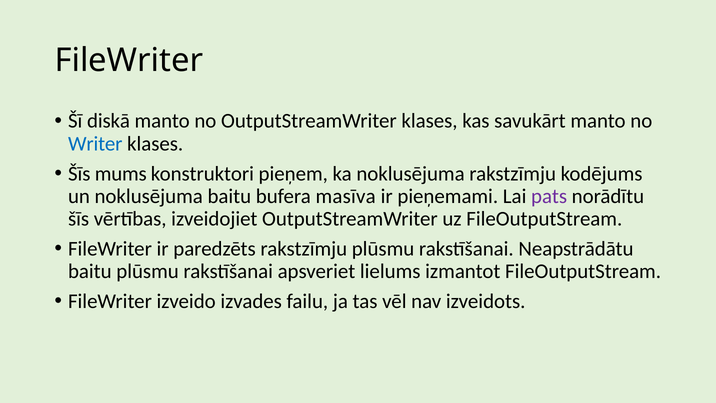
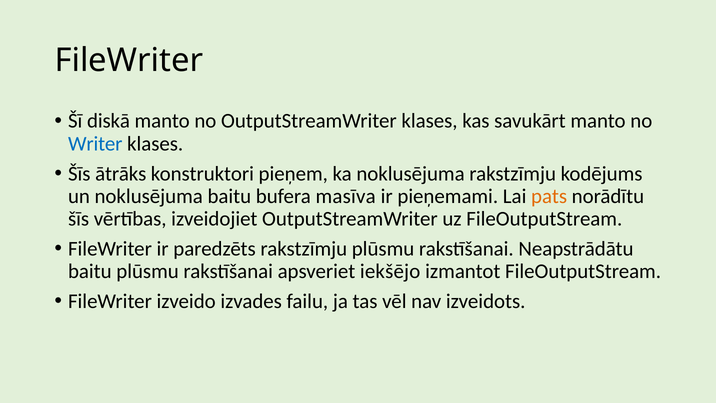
mums: mums -> ātrāks (121, 174)
pats colour: purple -> orange (549, 196)
lielums: lielums -> iekšējo (390, 271)
